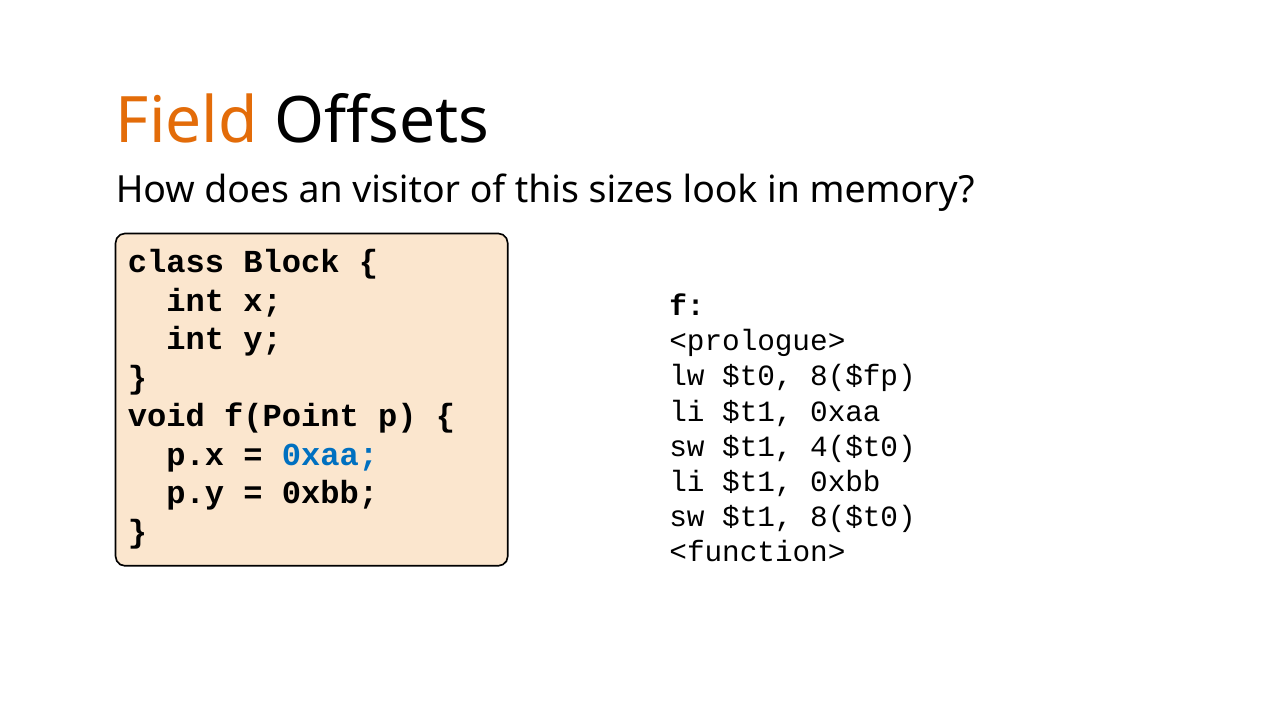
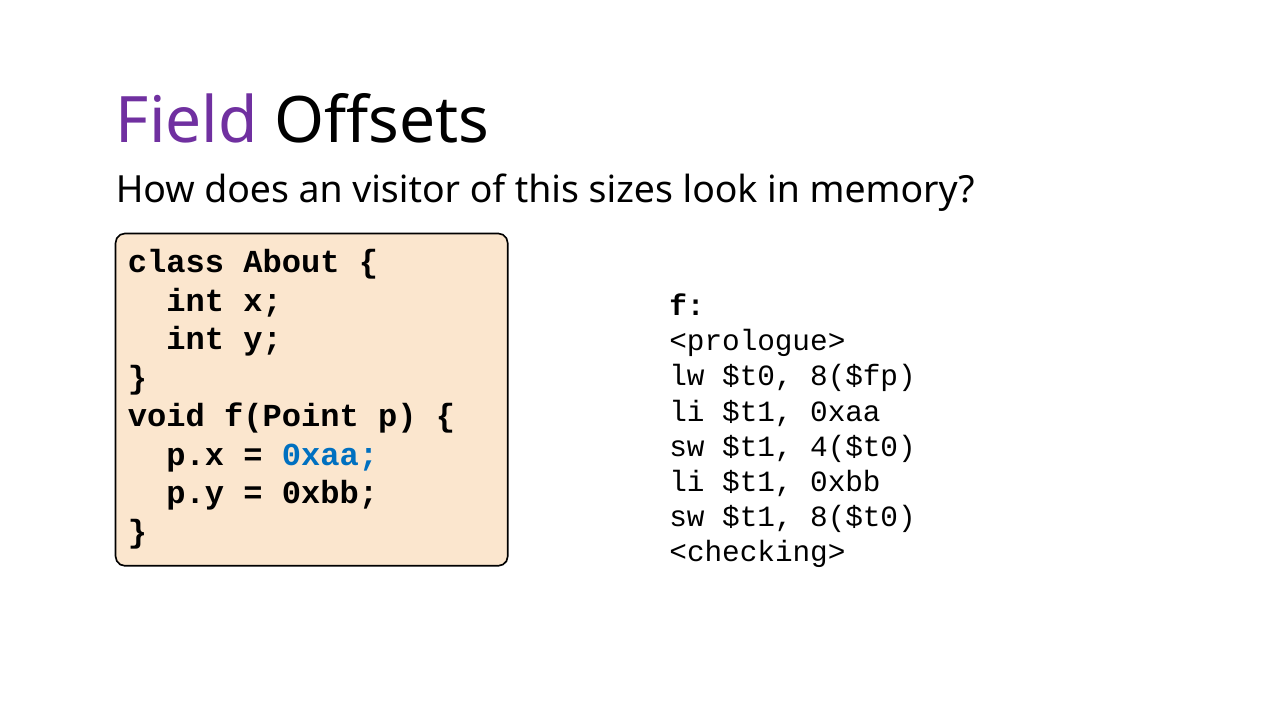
Field colour: orange -> purple (187, 121)
Block: Block -> About (291, 263)
<function>: <function> -> <checking> (757, 553)
